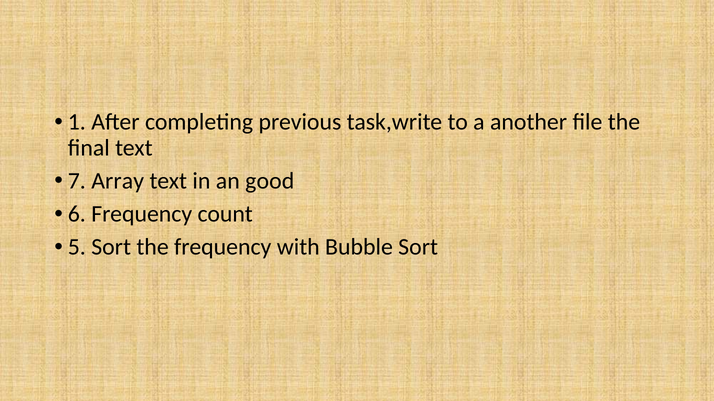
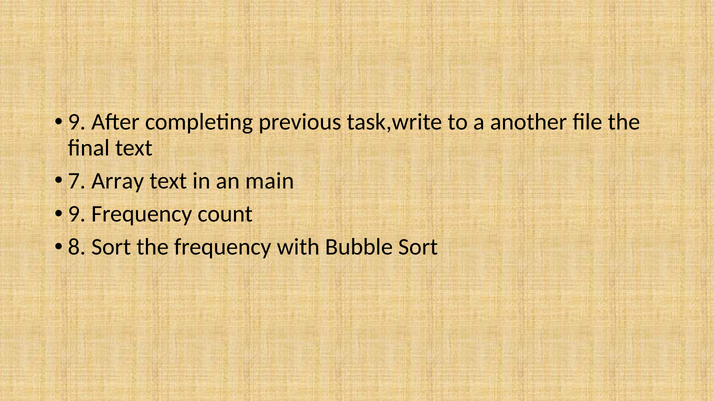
1: 1 -> 9 (77, 122)
good: good -> main (270, 181)
6: 6 -> 9 (77, 214)
5: 5 -> 8 (77, 248)
